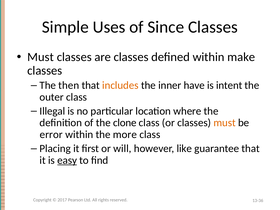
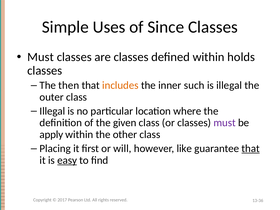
make: make -> holds (241, 57)
have: have -> such (194, 85)
is intent: intent -> illegal (229, 85)
clone: clone -> given (125, 123)
must colour: orange -> purple (225, 123)
error: error -> apply (51, 135)
more: more -> other (125, 135)
that underline: none -> present (251, 148)
